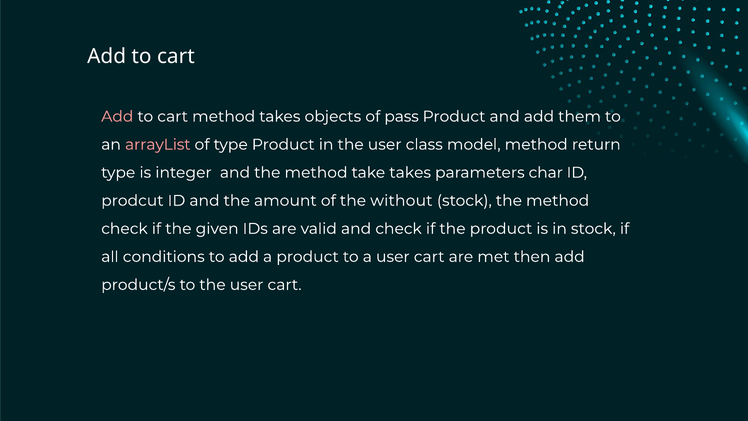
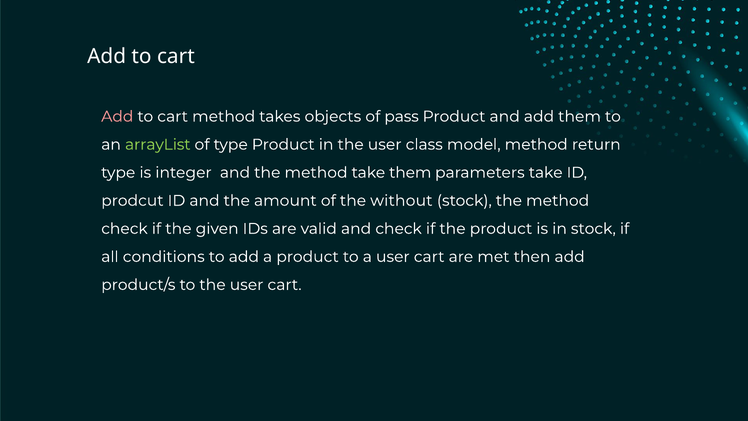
arrayList colour: pink -> light green (158, 144)
take takes: takes -> them (410, 172)
parameters char: char -> take (546, 172)
